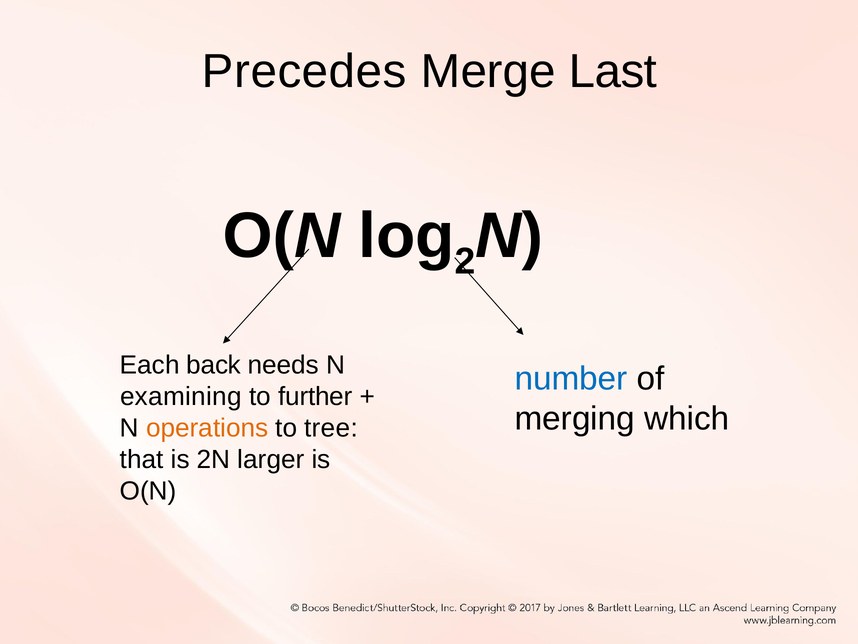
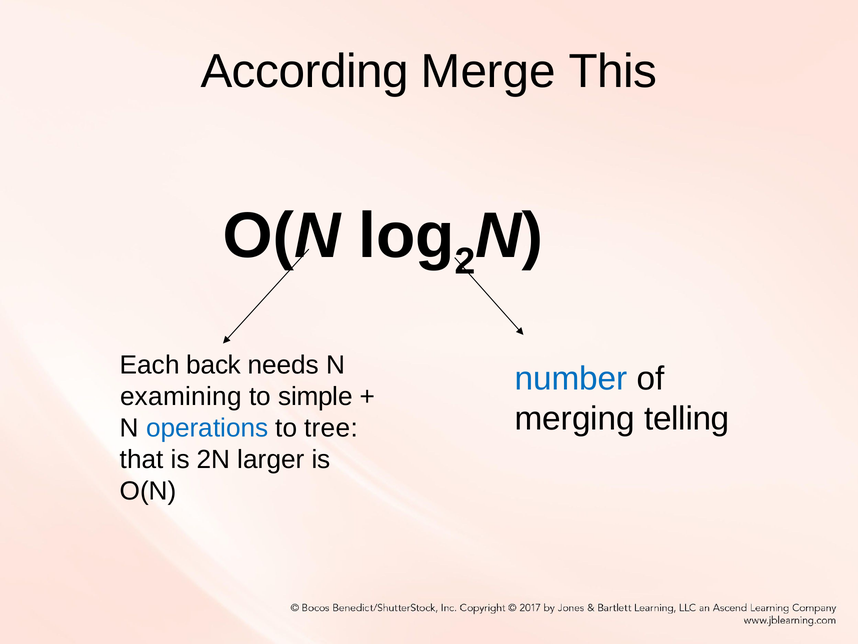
Precedes: Precedes -> According (305, 71)
Last: Last -> This (613, 71)
further: further -> simple (315, 396)
which: which -> telling (687, 418)
operations colour: orange -> blue (207, 428)
